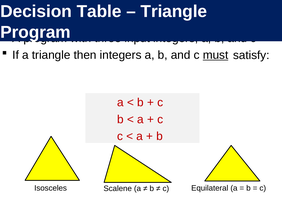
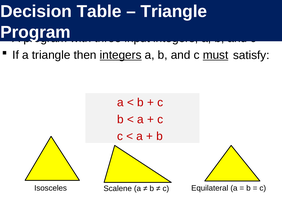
integers underline: none -> present (121, 55)
